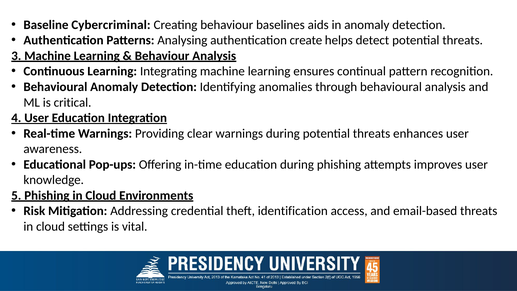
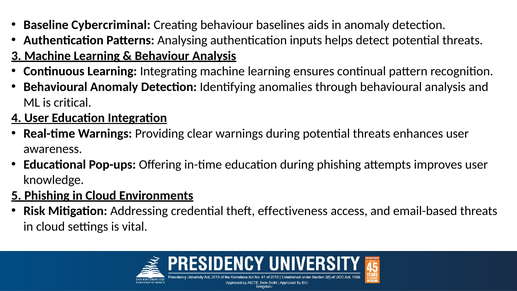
create: create -> inputs (306, 40)
identification: identification -> effectiveness (293, 211)
